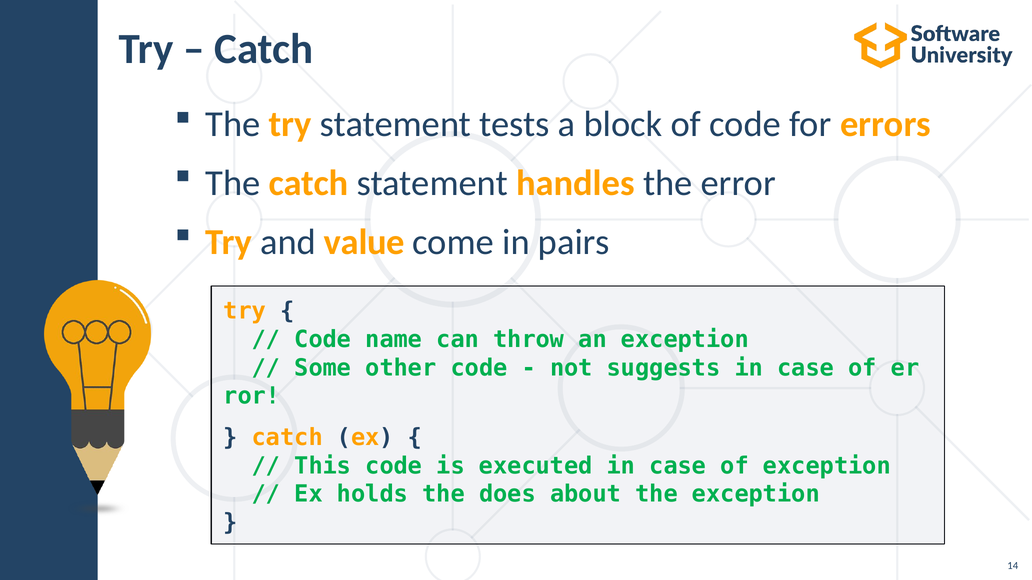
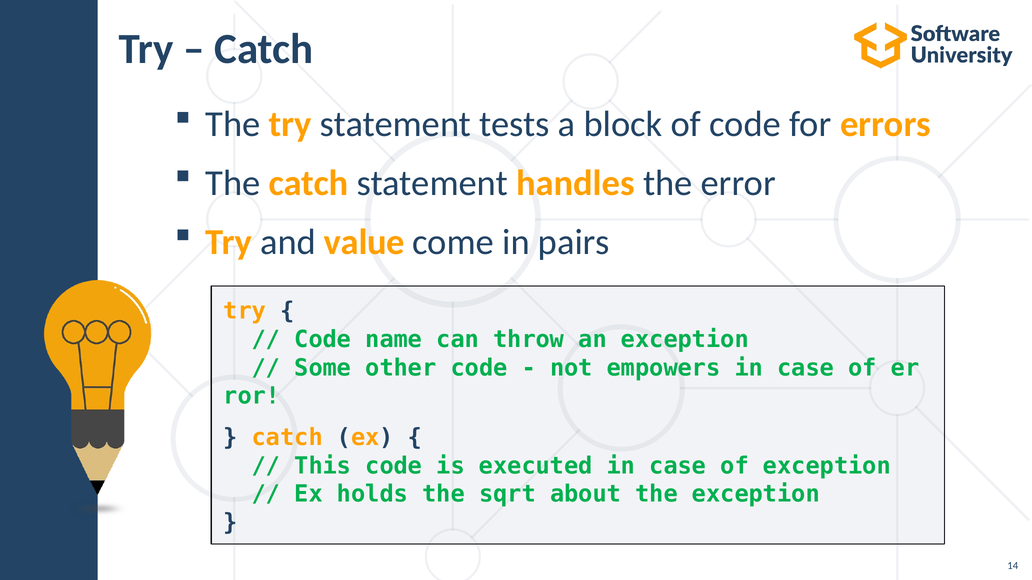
suggests: suggests -> empowers (664, 368)
does: does -> sqrt (507, 495)
